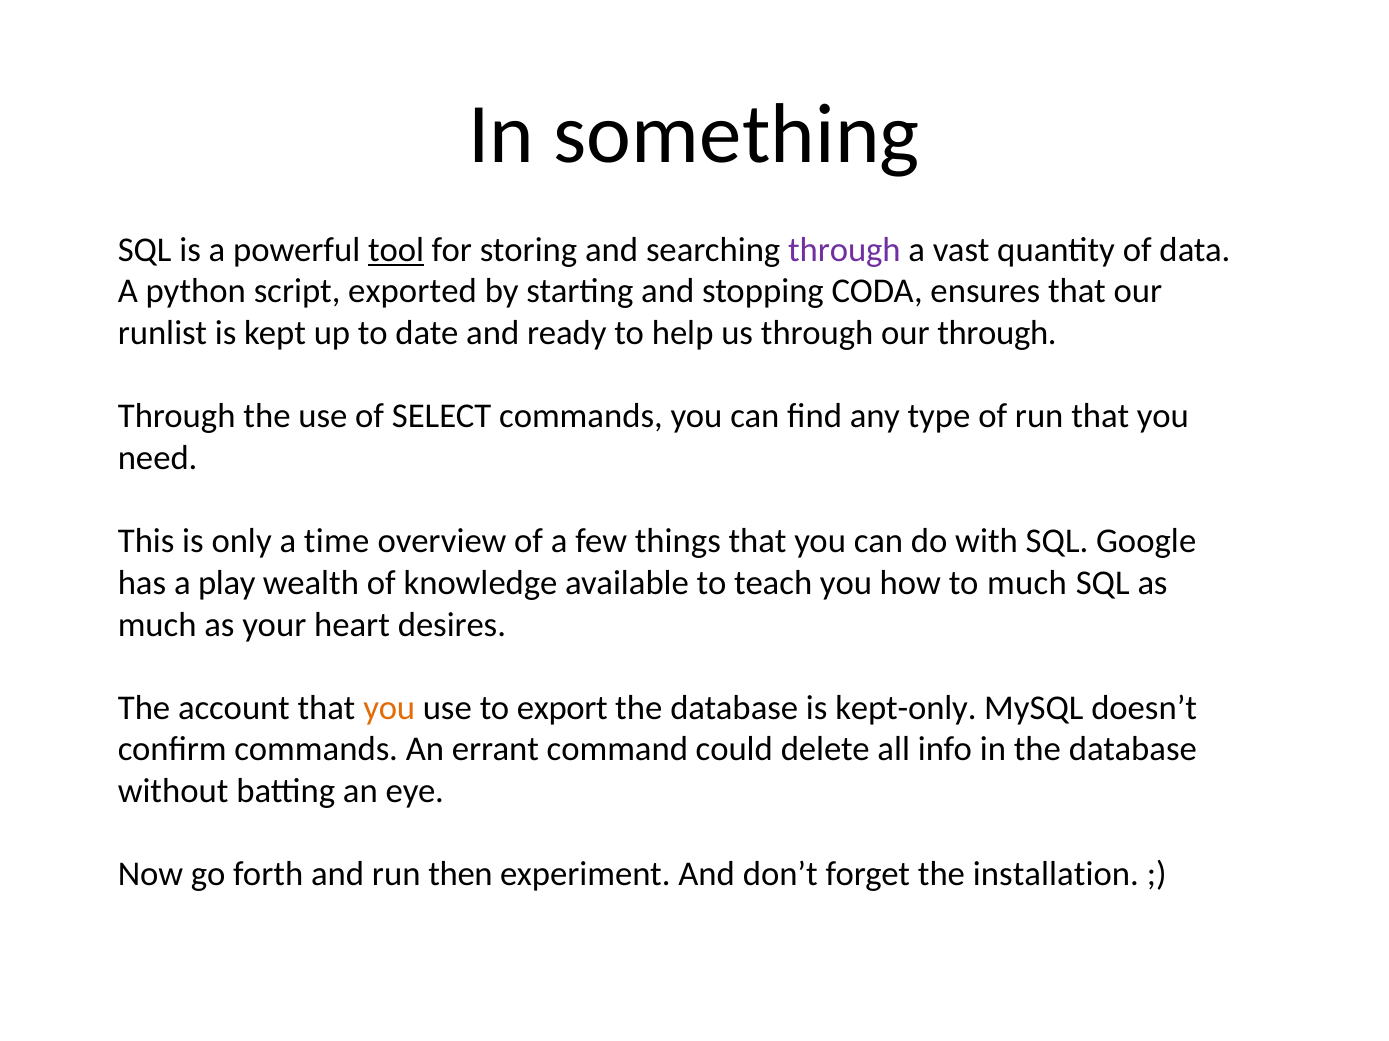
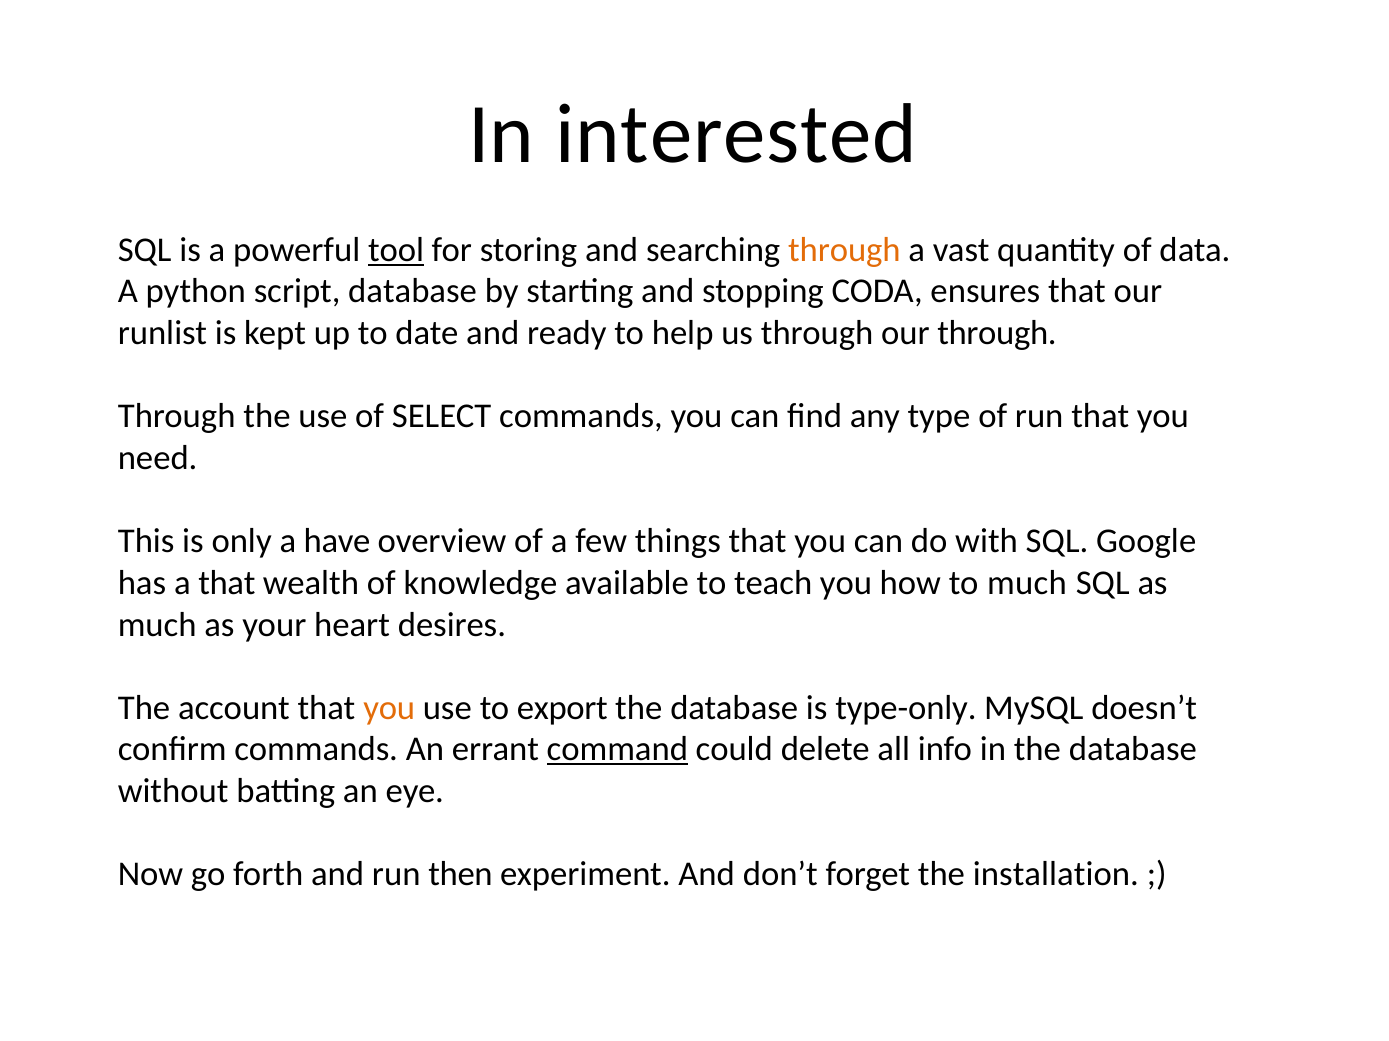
something: something -> interested (736, 134)
through colour: purple -> orange (844, 250)
script exported: exported -> database (413, 292)
time: time -> have (337, 542)
a play: play -> that (227, 583)
kept-only: kept-only -> type-only (906, 708)
command underline: none -> present (617, 750)
